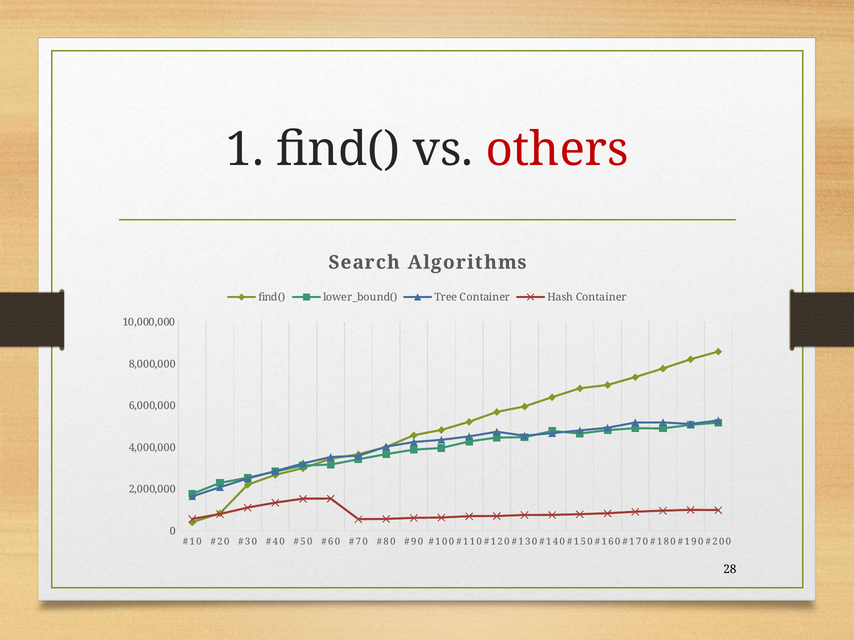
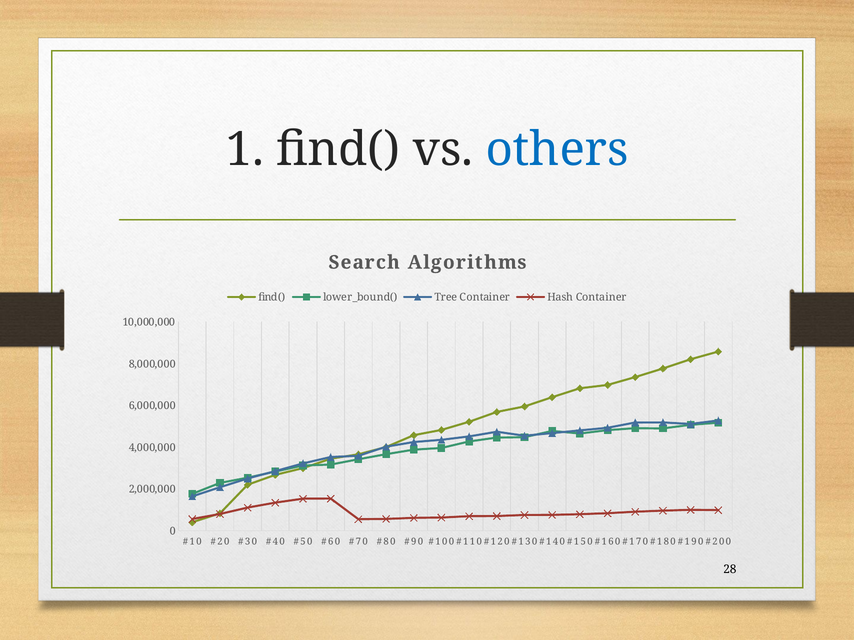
others colour: red -> blue (557, 150)
